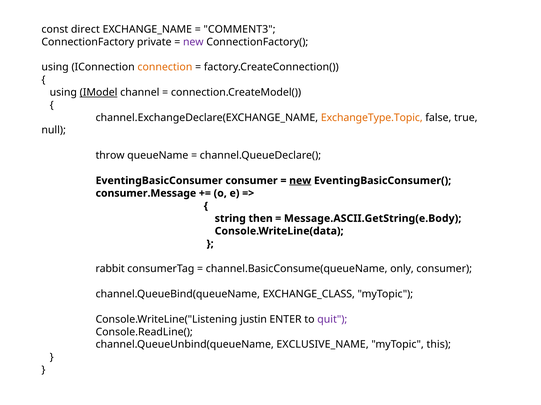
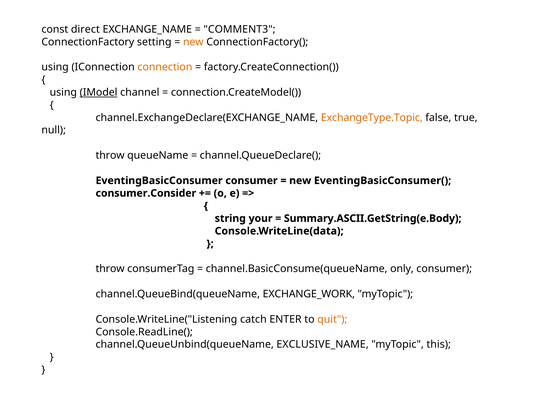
private: private -> setting (154, 42)
new colour: purple -> orange (193, 42)
new underline: present -> none (300, 181)
consumer.Message: consumer.Message -> consumer.Consider (146, 194)
then: then -> your (261, 219)
Message.ASCII.GetString(e.Body: Message.ASCII.GetString(e.Body -> Summary.ASCII.GetString(e.Body (373, 219)
rabbit: rabbit -> throw (110, 269)
EXCHANGE_CLASS: EXCHANGE_CLASS -> EXCHANGE_WORK (309, 295)
justin: justin -> catch (253, 320)
quit colour: purple -> orange (332, 320)
